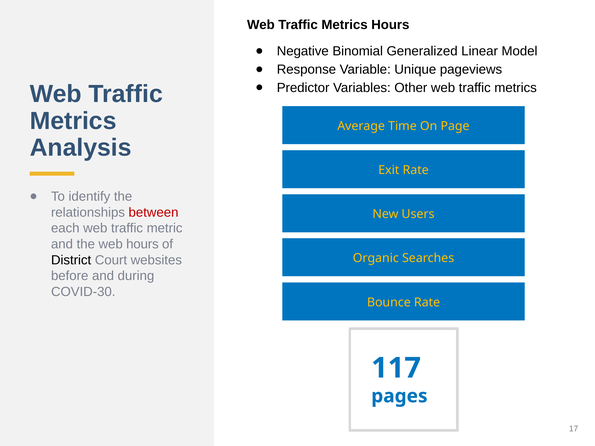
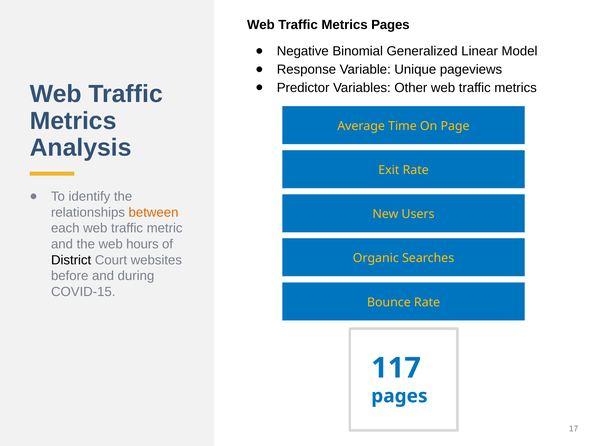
Metrics Hours: Hours -> Pages (390, 25)
between colour: red -> orange (154, 213)
COVID-30: COVID-30 -> COVID-15 (83, 292)
